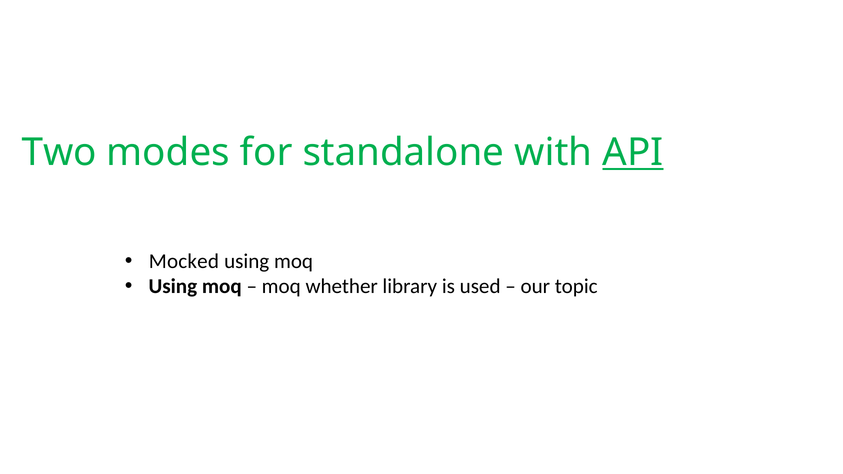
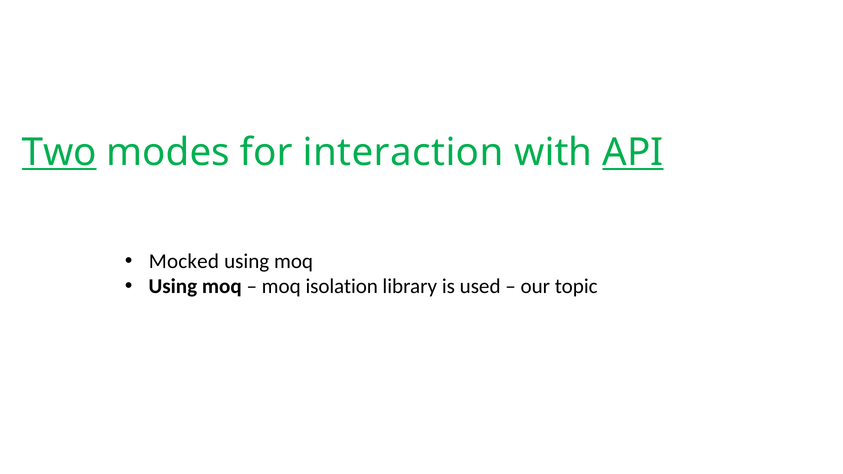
Two underline: none -> present (59, 153)
standalone: standalone -> interaction (403, 153)
whether: whether -> isolation (342, 287)
